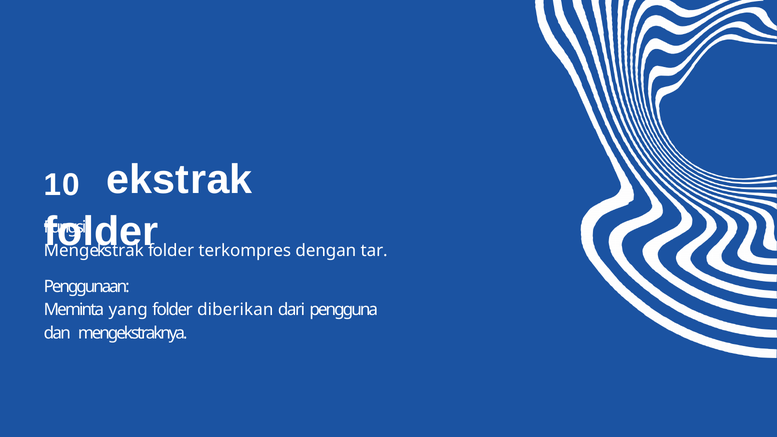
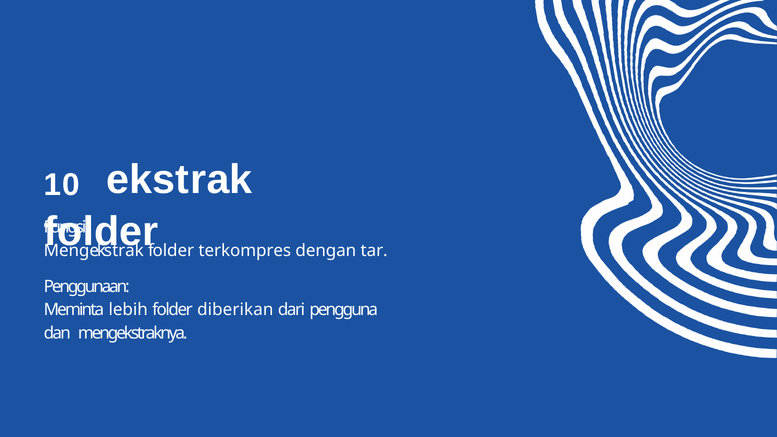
yang: yang -> lebih (128, 310)
